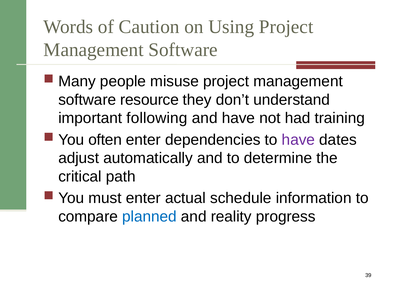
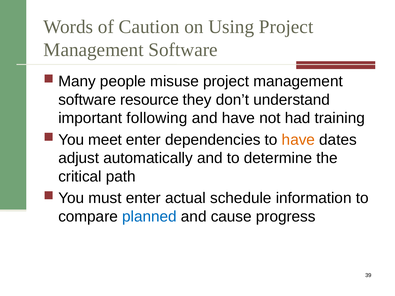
often: often -> meet (105, 140)
have colour: purple -> orange (298, 140)
reality: reality -> cause (231, 217)
